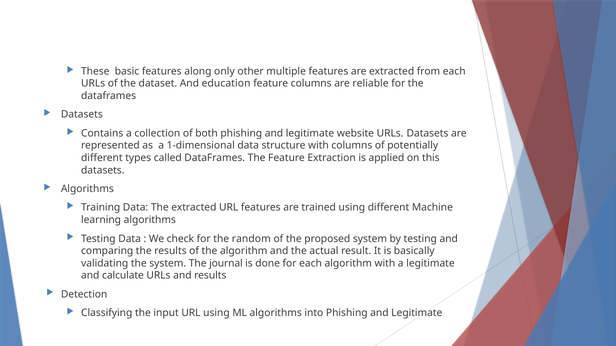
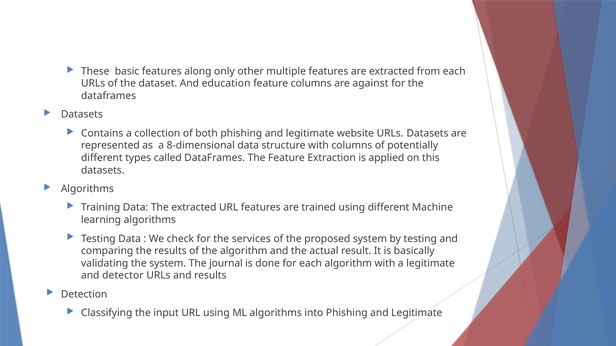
reliable: reliable -> against (370, 84)
1-dimensional: 1-dimensional -> 8-dimensional (201, 146)
random: random -> services (251, 239)
calculate: calculate -> detector (123, 276)
